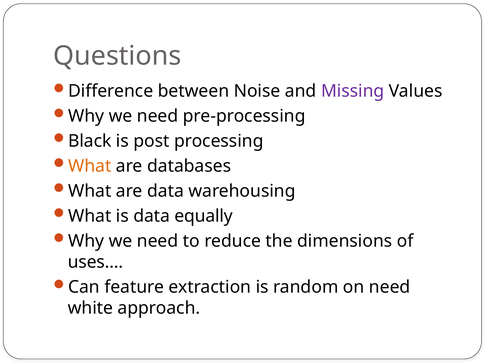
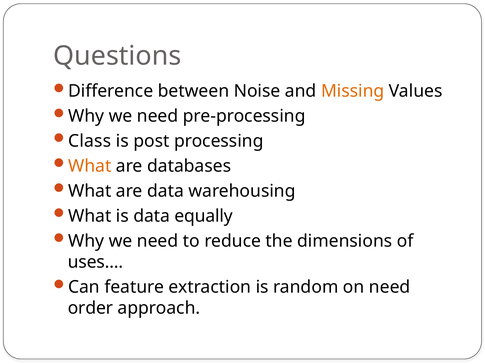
Missing colour: purple -> orange (353, 91)
Black: Black -> Class (90, 141)
white: white -> order (90, 308)
